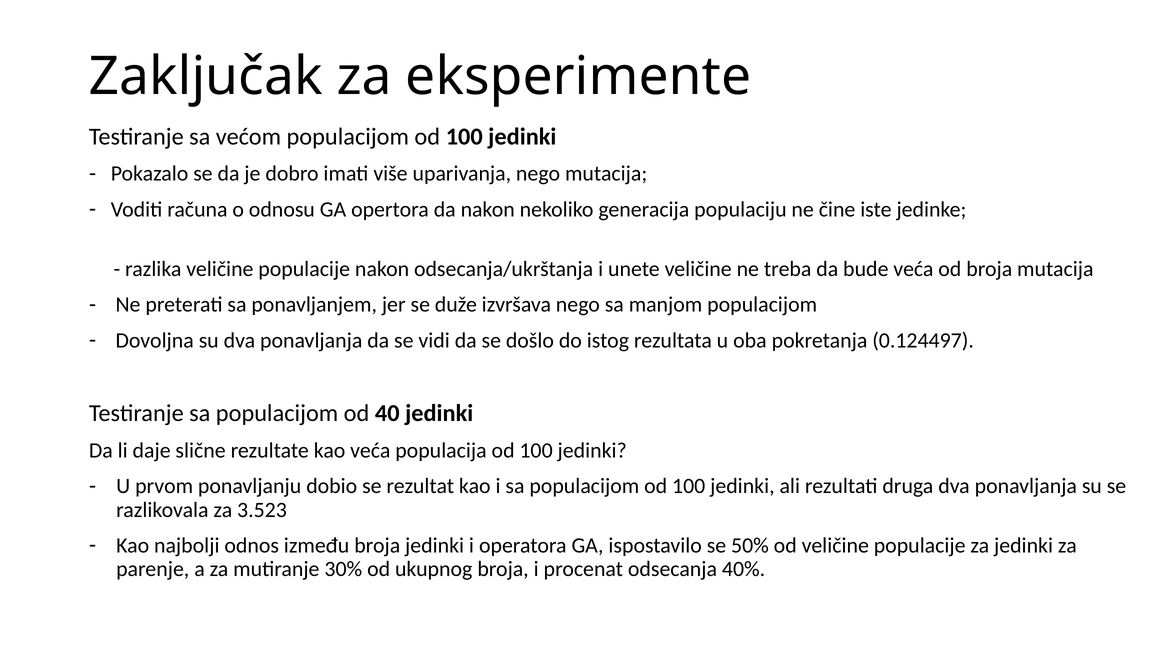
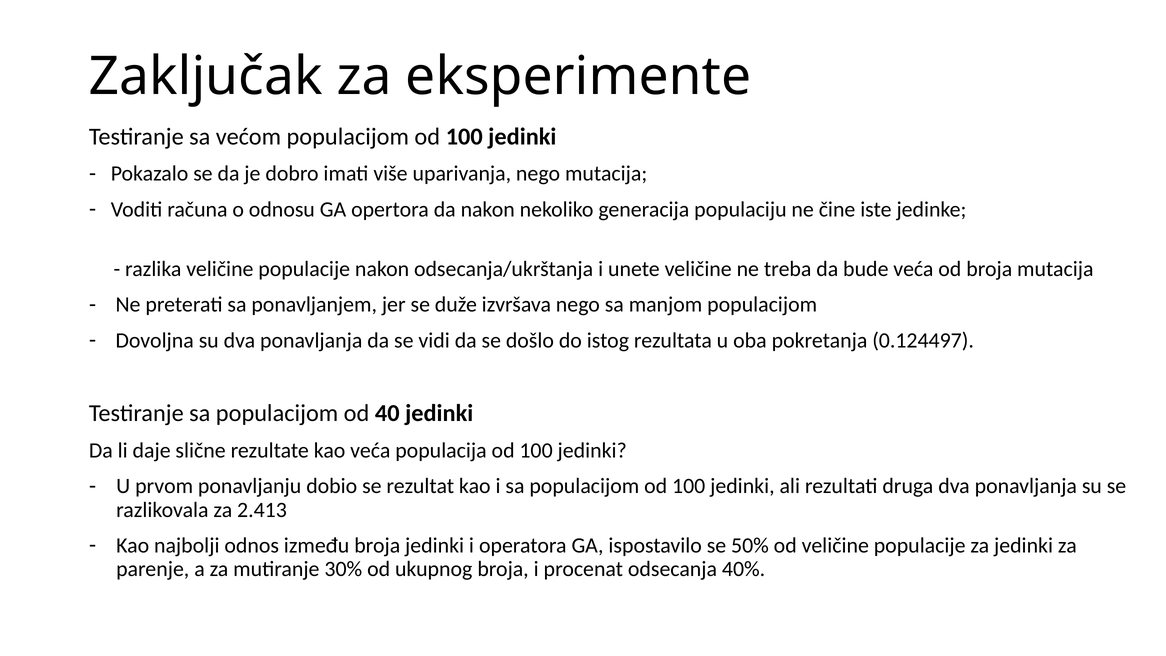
3.523: 3.523 -> 2.413 (262, 510)
